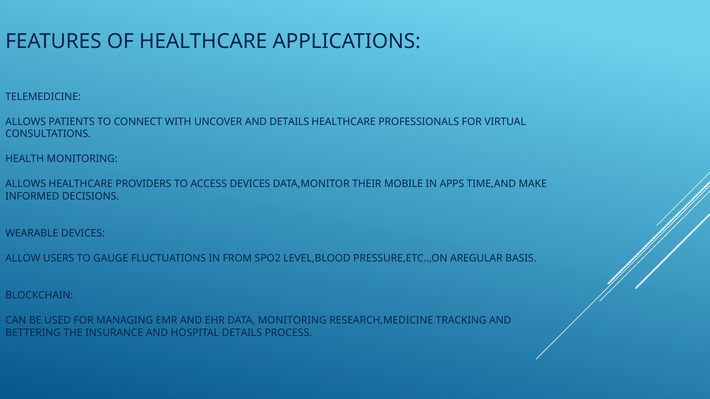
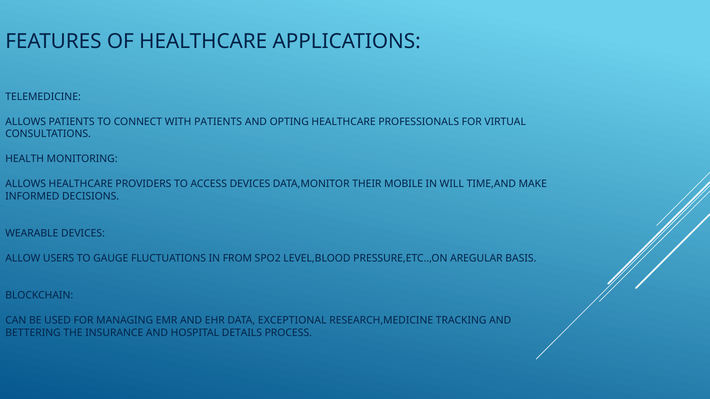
WITH UNCOVER: UNCOVER -> PATIENTS (218, 122)
AND DETAILS: DETAILS -> OPTING (289, 122)
APPS: APPS -> WILL (452, 184)
DATA MONITORING: MONITORING -> EXCEPTIONAL (292, 321)
